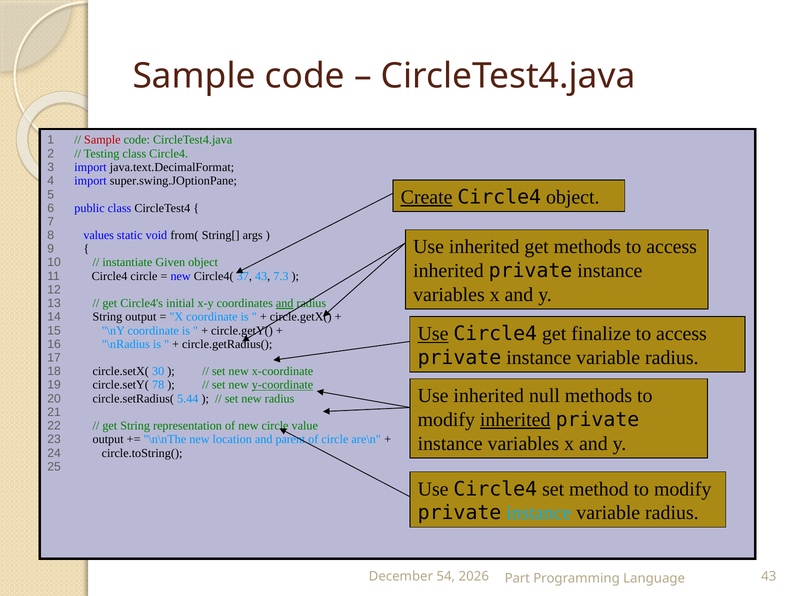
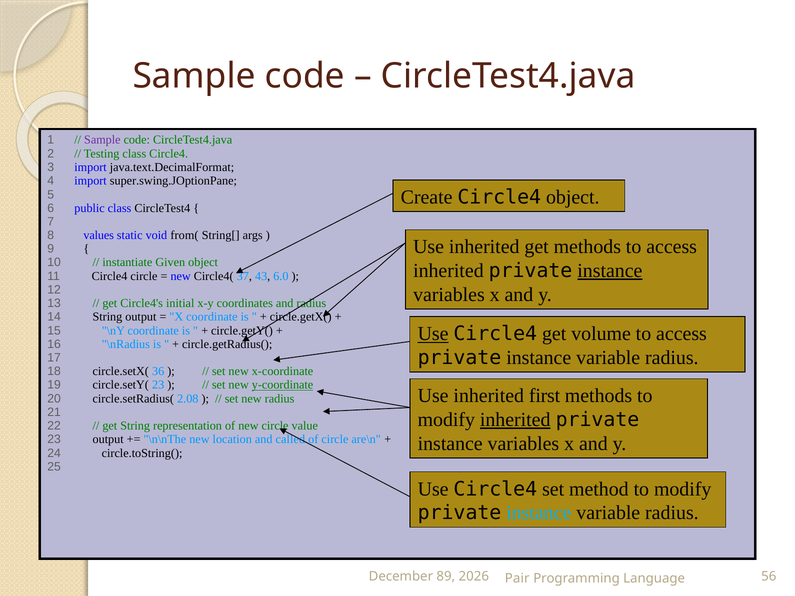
Sample colour: red -> purple (102, 140)
Create underline: present -> none (427, 197)
instance underline: none -> present (610, 271)
7.3: 7.3 -> 6.0 (281, 276)
and underline: present -> none (285, 303)
finalize: finalize -> volume (601, 334)
30: 30 -> 36 (158, 371)
circle.setY( 78: 78 -> 23 (158, 385)
null: null -> first (545, 396)
5.44: 5.44 -> 2.08 (188, 399)
parent: parent -> called (290, 440)
54: 54 -> 89 (446, 577)
43: 43 -> 56 (769, 577)
Part: Part -> Pair (517, 579)
